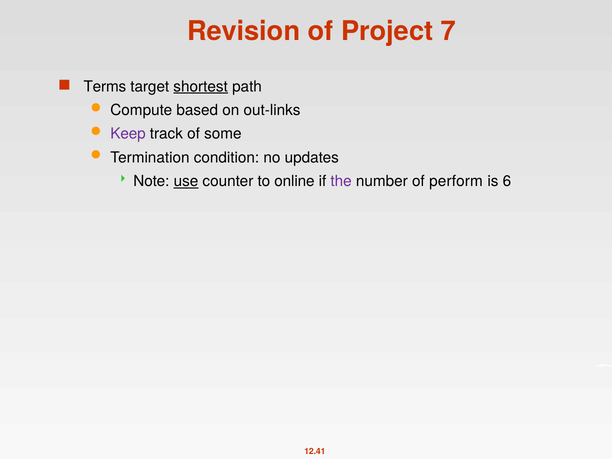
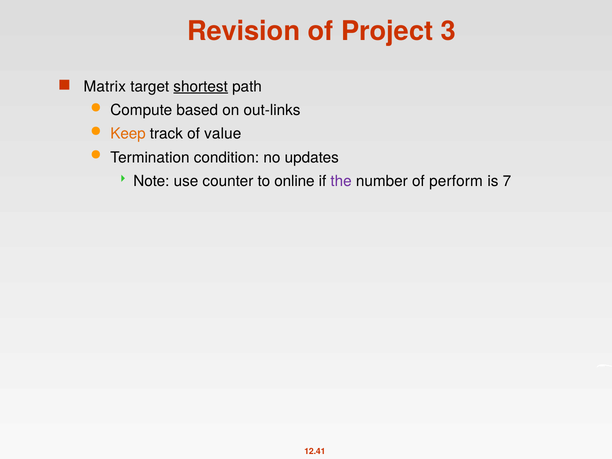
7: 7 -> 3 (448, 31)
Terms: Terms -> Matrix (105, 87)
Keep colour: purple -> orange (128, 134)
some: some -> value (223, 134)
use underline: present -> none (186, 181)
6: 6 -> 7 (507, 181)
